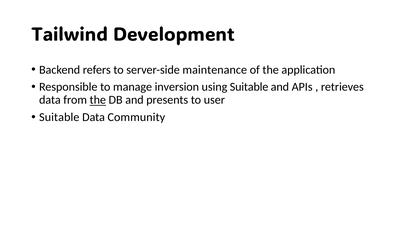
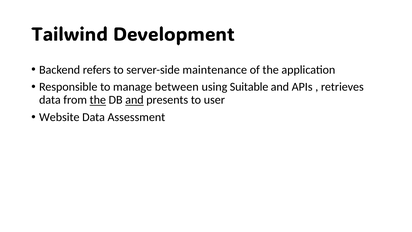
inversion: inversion -> between (177, 87)
and underline: none -> present (134, 100)
Suitable: Suitable -> Website (59, 117)
Community: Community -> Assessment (136, 117)
